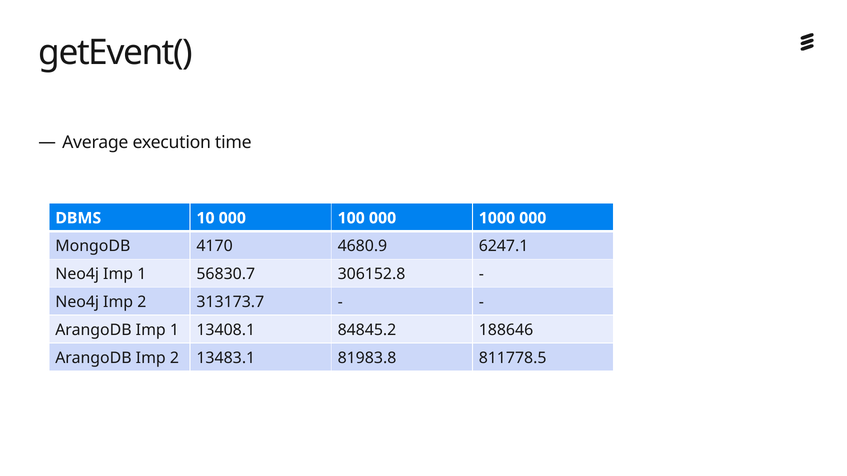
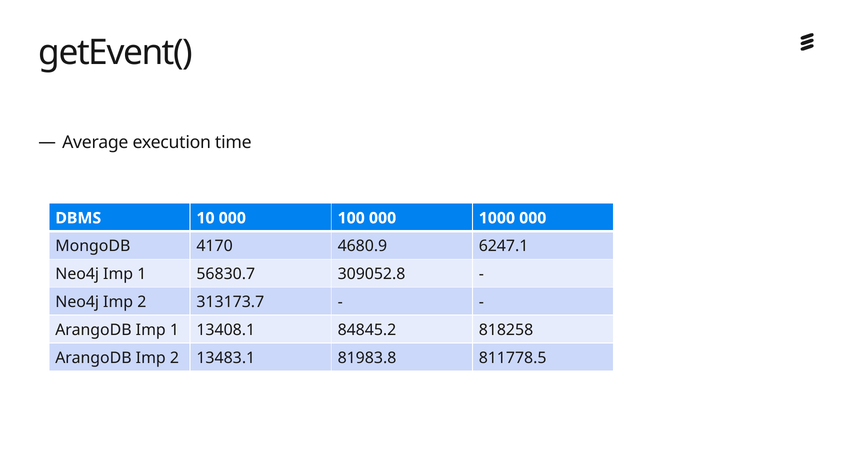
306152.8: 306152.8 -> 309052.8 (372, 274)
188646: 188646 -> 818258 (506, 330)
